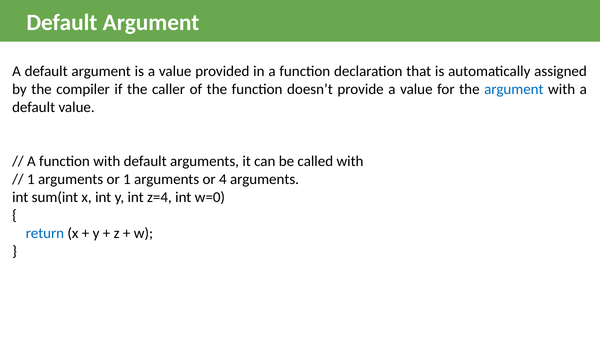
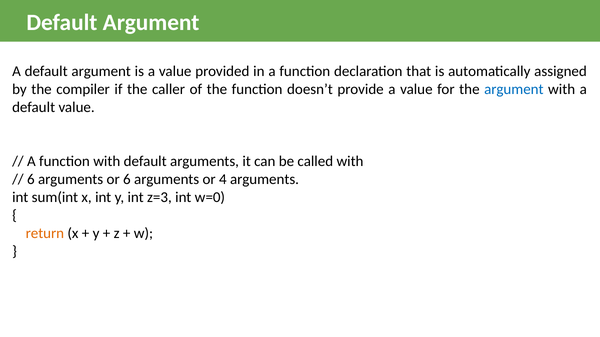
1: 1 -> 6 (31, 180)
or 1: 1 -> 6 (127, 180)
z=4: z=4 -> z=3 (159, 198)
return colour: blue -> orange (45, 234)
